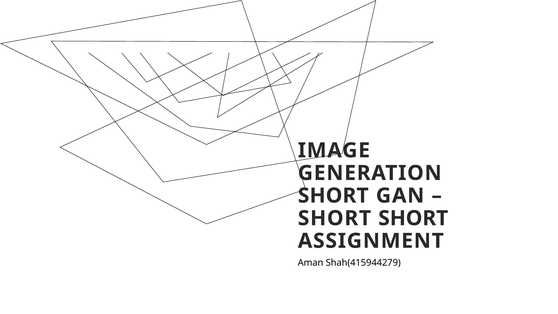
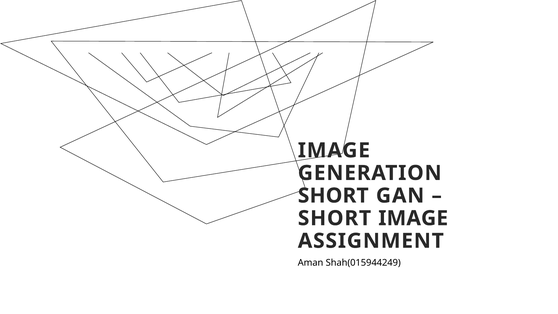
SHORT SHORT: SHORT -> IMAGE (413, 218)
Shah(415944279: Shah(415944279 -> Shah(015944249 (363, 263)
